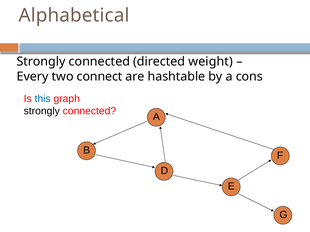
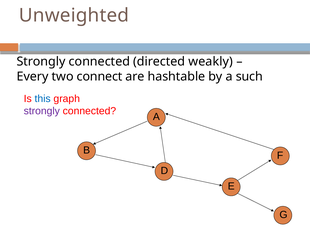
Alphabetical: Alphabetical -> Unweighted (74, 16)
weight: weight -> weakly (211, 62)
cons: cons -> such (249, 77)
strongly colour: black -> purple (42, 111)
